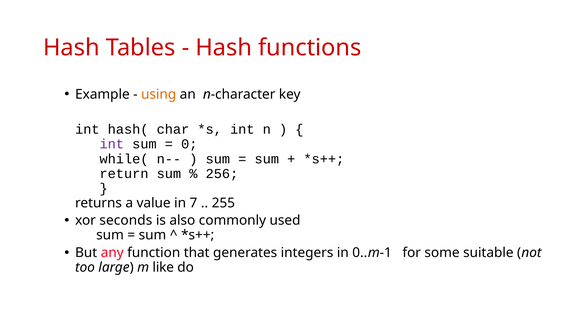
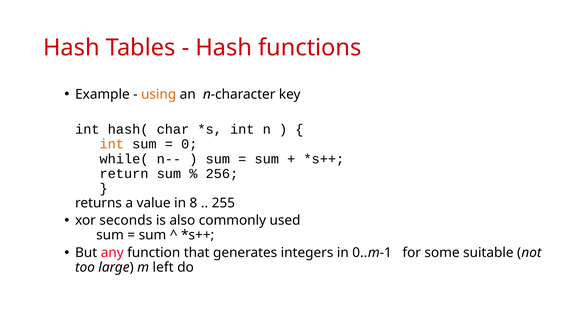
int colour: purple -> orange (112, 144)
7: 7 -> 8 (193, 203)
like: like -> left (163, 267)
